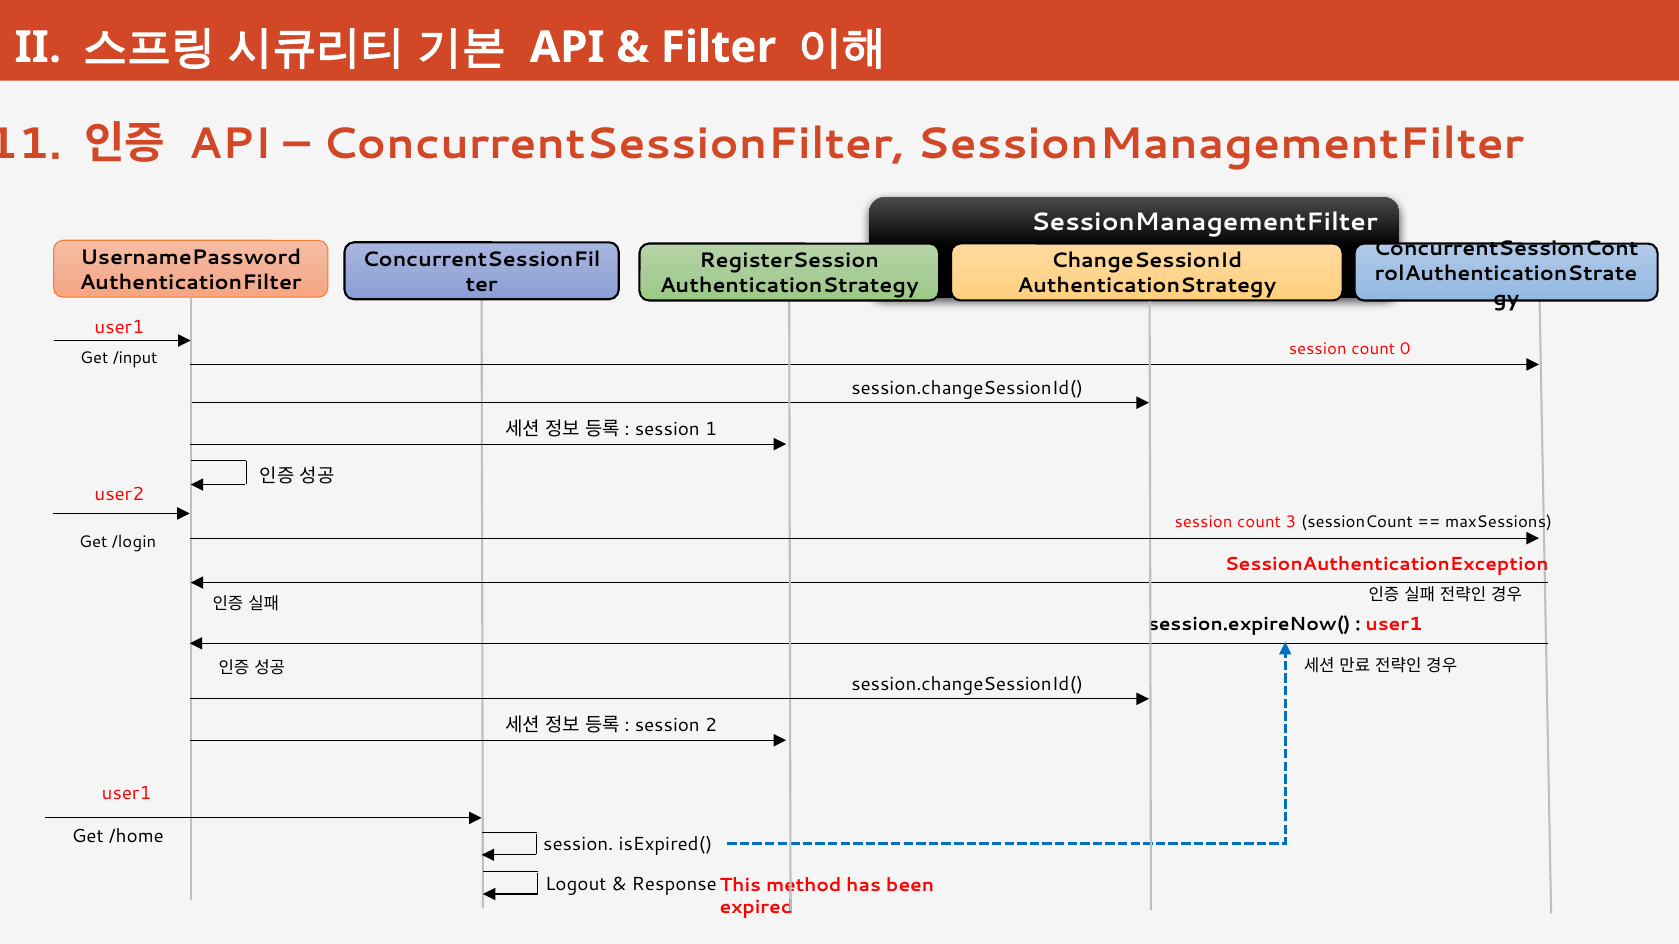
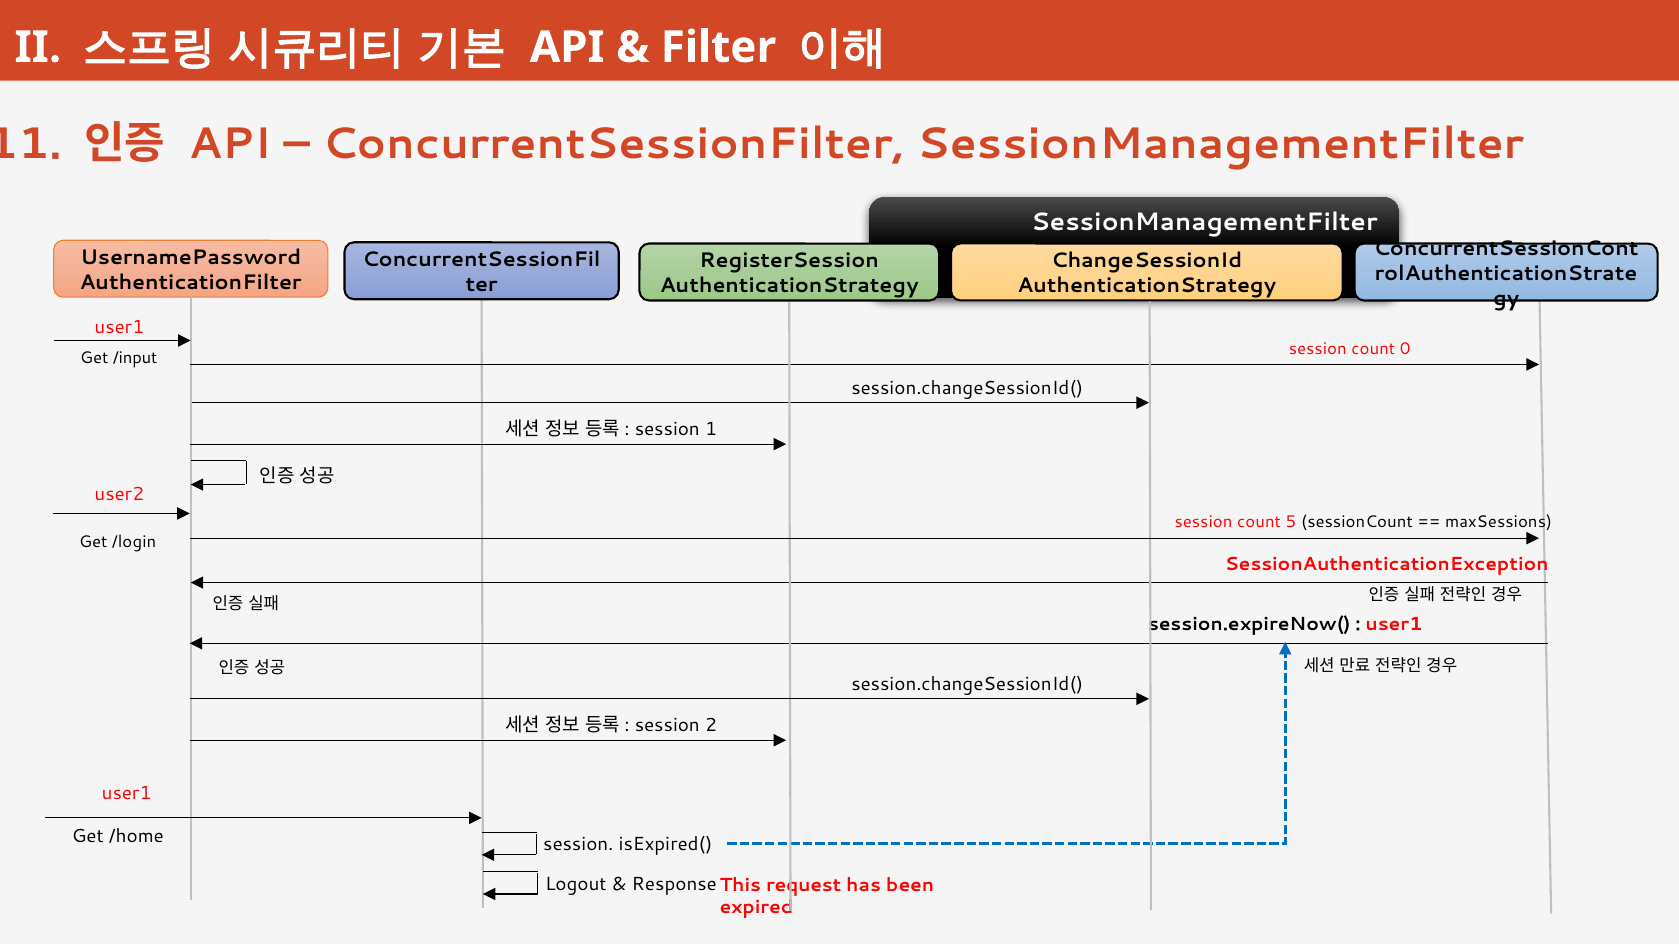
3: 3 -> 5 (1291, 523)
method: method -> request (804, 885)
